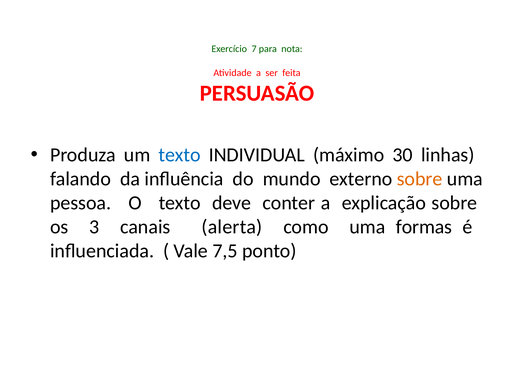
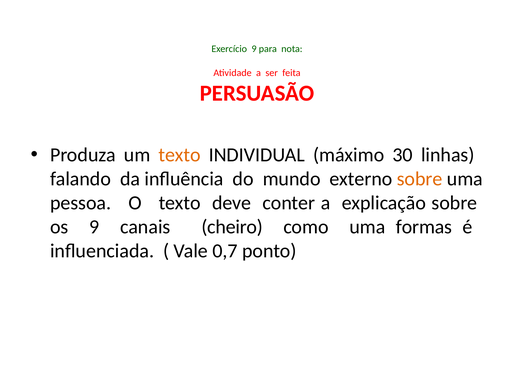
Exercício 7: 7 -> 9 (254, 49)
texto colour: blue -> orange (180, 155)
os 3: 3 -> 9 (94, 227)
alerta: alerta -> cheiro (232, 227)
7,5: 7,5 -> 0,7 (225, 251)
